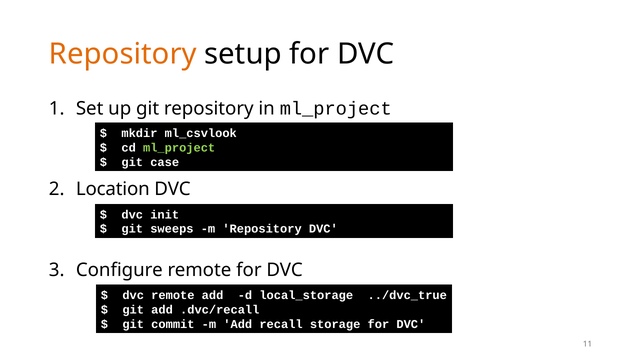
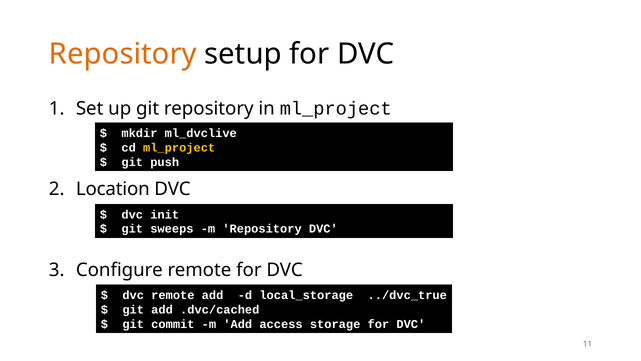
ml_csvlook: ml_csvlook -> ml_dvclive (201, 133)
ml_project colour: light green -> yellow (179, 147)
case: case -> push (165, 162)
.dvc/recall: .dvc/recall -> .dvc/cached (220, 309)
recall: recall -> access (281, 324)
